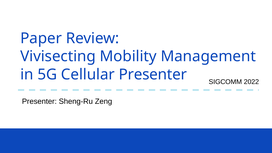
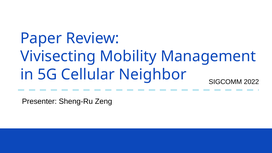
Cellular Presenter: Presenter -> Neighbor (153, 74)
